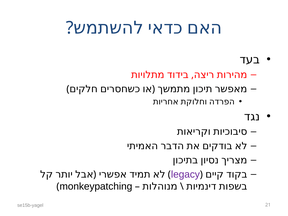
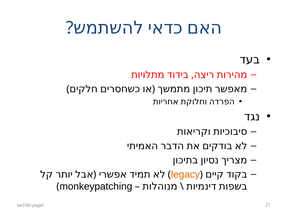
legacy colour: purple -> orange (185, 174)
